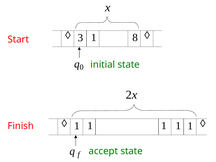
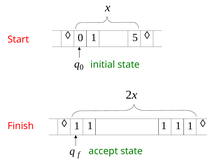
3: 3 -> 0 (80, 38)
8: 8 -> 5 (135, 38)
